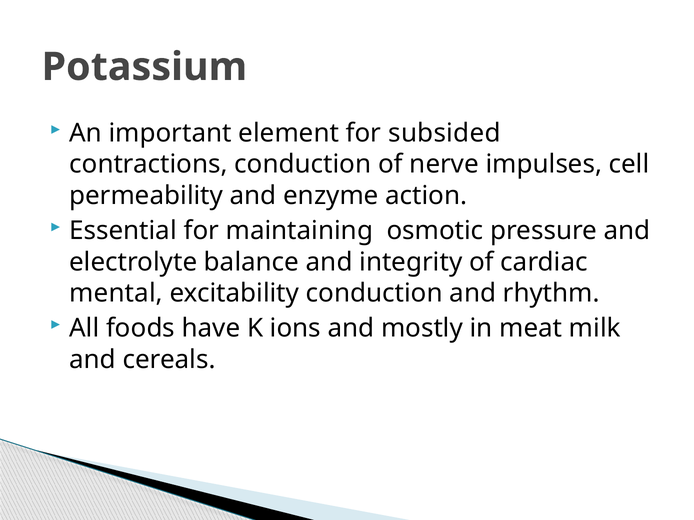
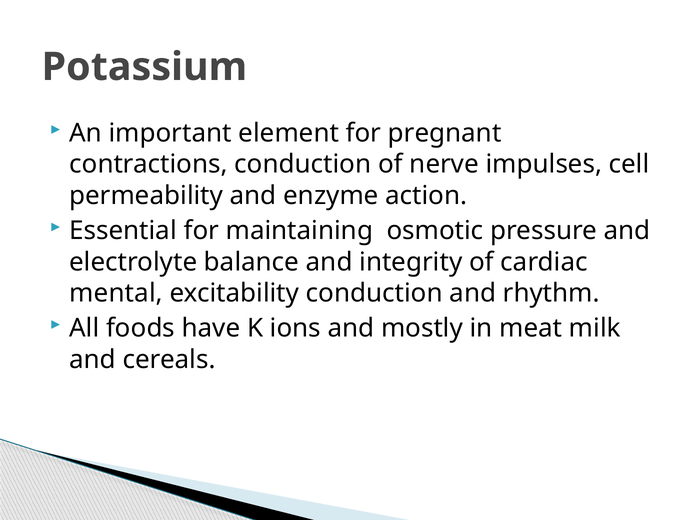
subsided: subsided -> pregnant (445, 133)
